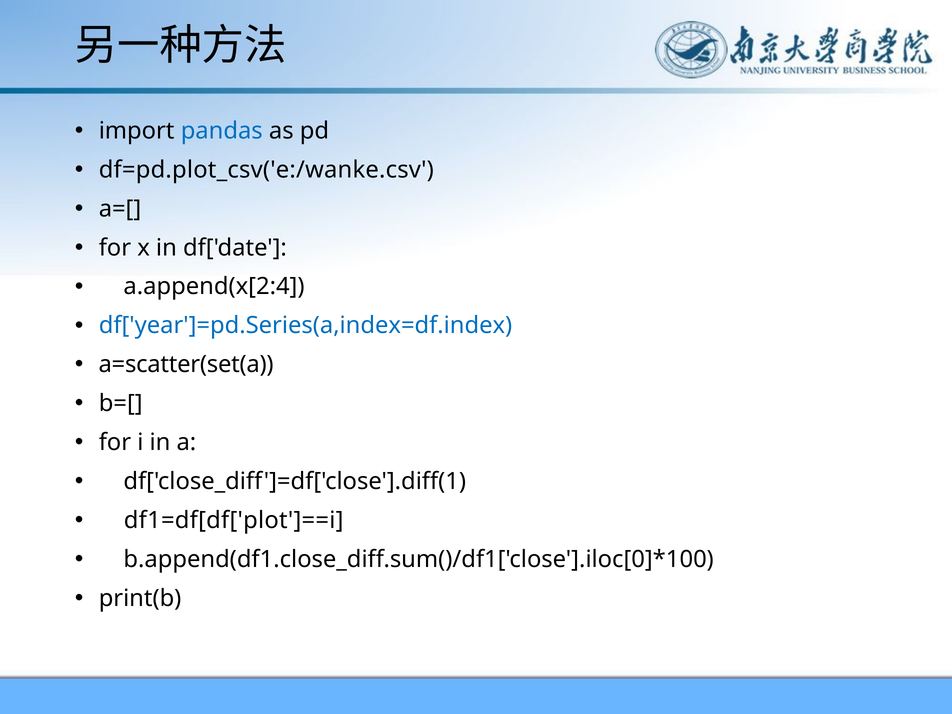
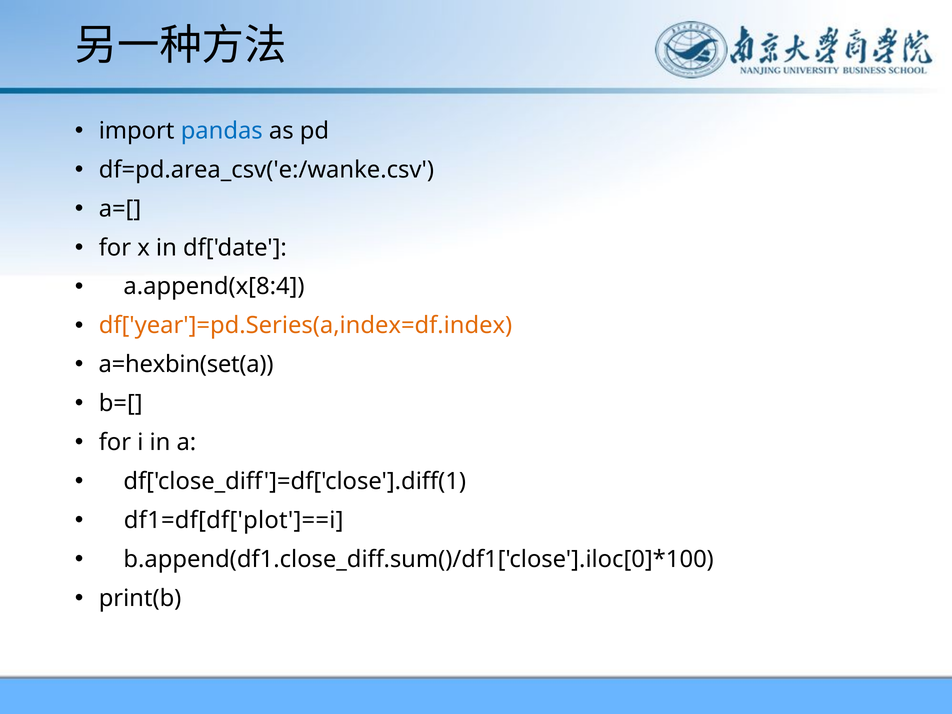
df=pd.plot_csv('e:/wanke.csv: df=pd.plot_csv('e:/wanke.csv -> df=pd.area_csv('e:/wanke.csv (266, 170)
a.append(x[2:4: a.append(x[2:4 -> a.append(x[8:4 (214, 287)
df['year']=pd.Series(a,index=df.index colour: blue -> orange (306, 326)
a=scatter(set(a: a=scatter(set(a -> a=hexbin(set(a (186, 365)
